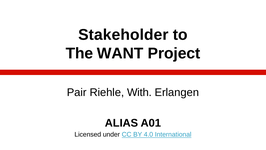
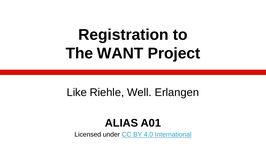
Stakeholder: Stakeholder -> Registration (123, 35)
Pair: Pair -> Like (77, 92)
With: With -> Well (139, 92)
